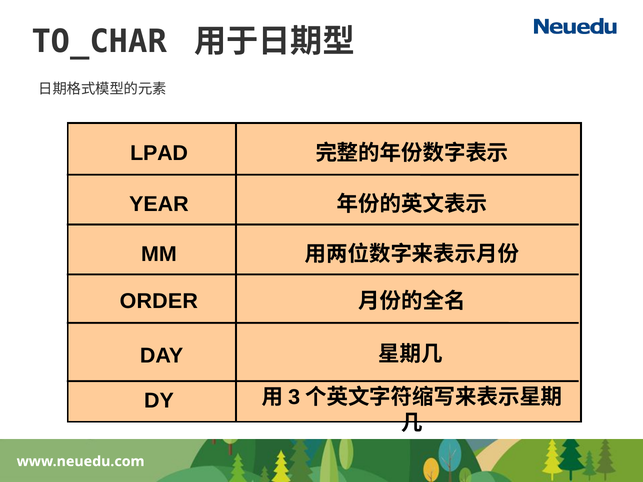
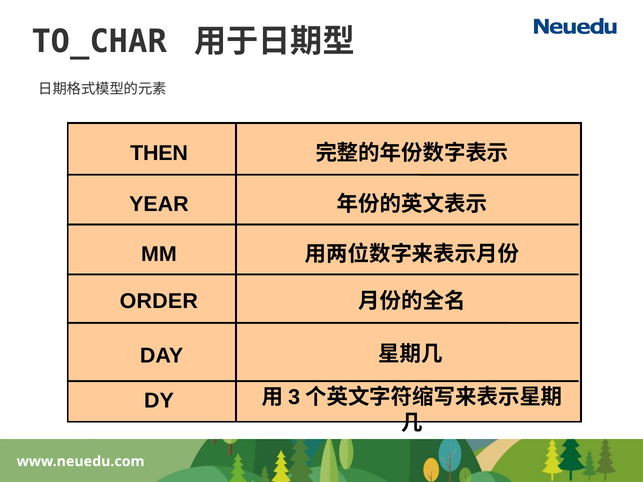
LPAD: LPAD -> THEN (159, 153)
